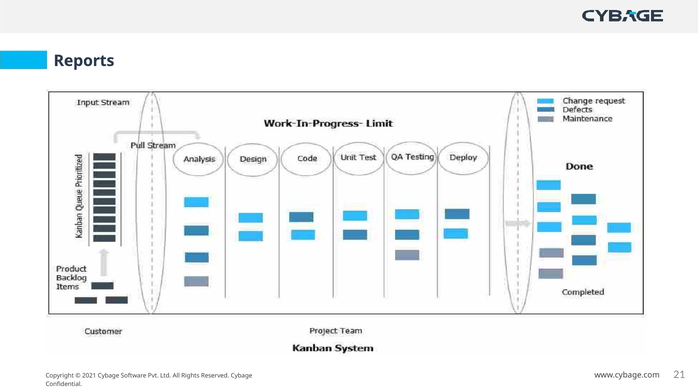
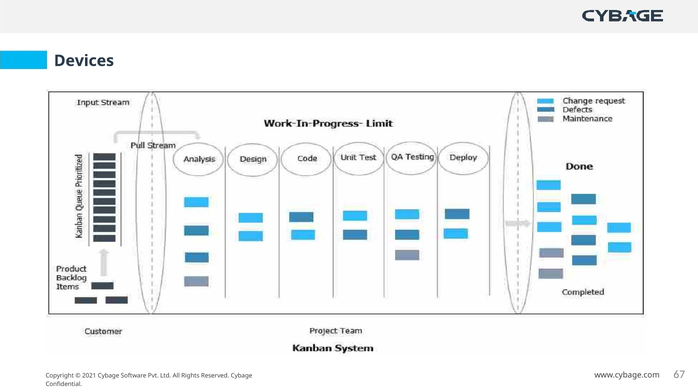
Reports: Reports -> Devices (84, 61)
21: 21 -> 67 (679, 374)
